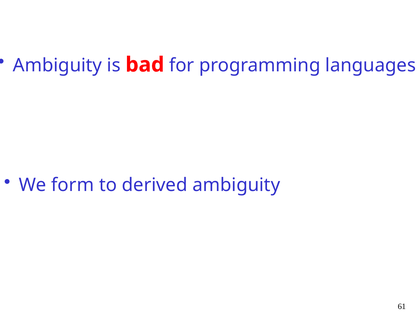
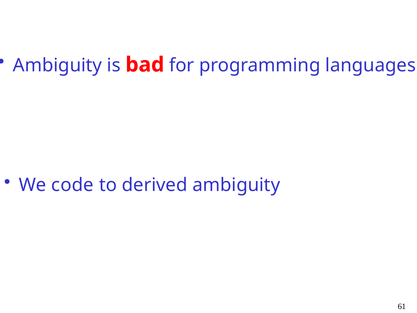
form: form -> code (73, 185)
